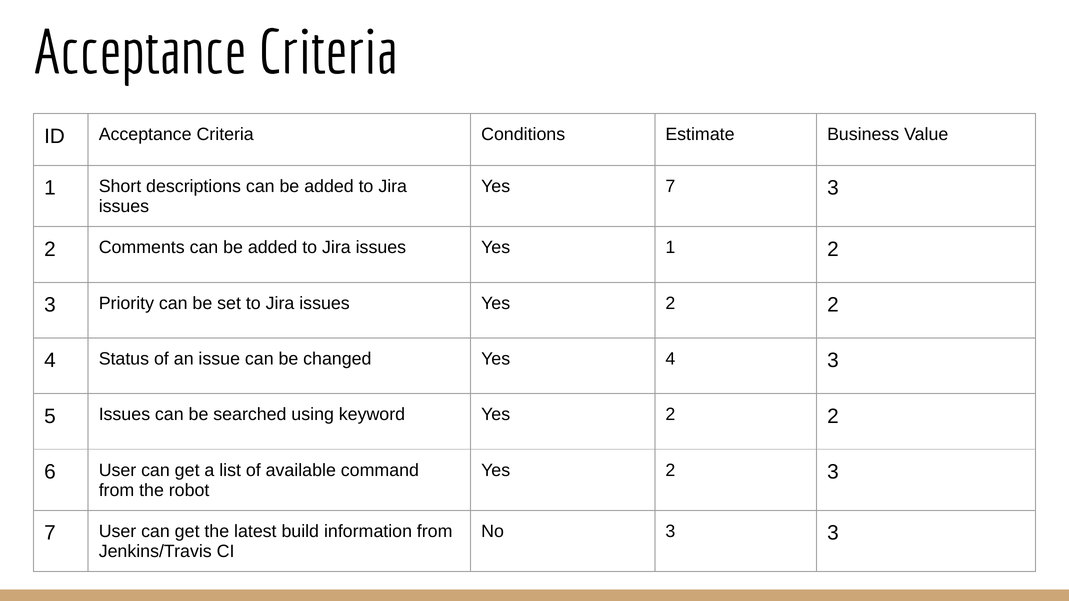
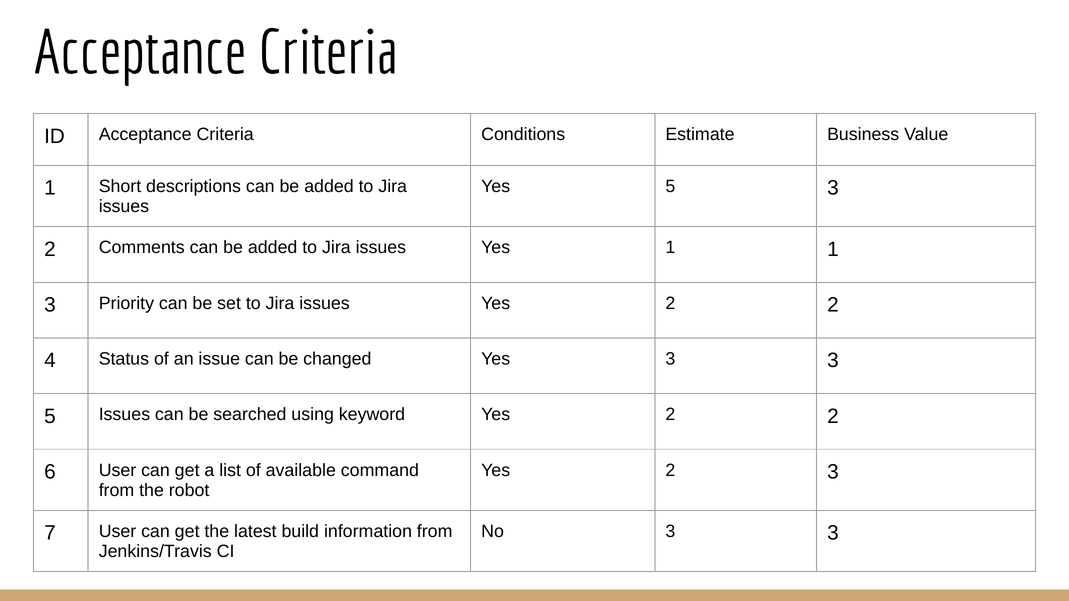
Yes 7: 7 -> 5 (670, 187)
1 2: 2 -> 1 (833, 249)
Yes 4: 4 -> 3 (670, 359)
